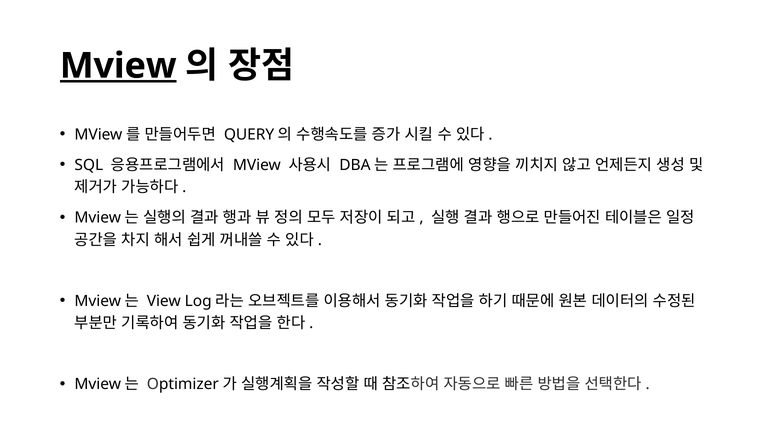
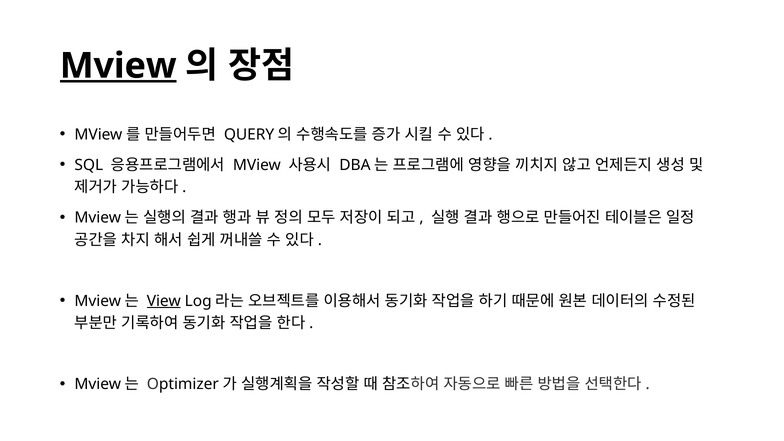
View underline: none -> present (164, 301)
